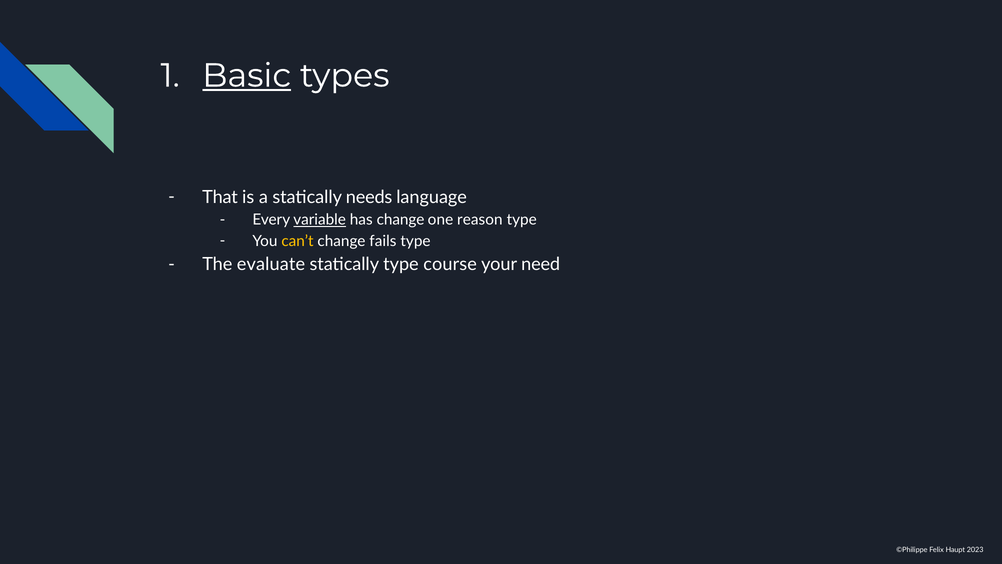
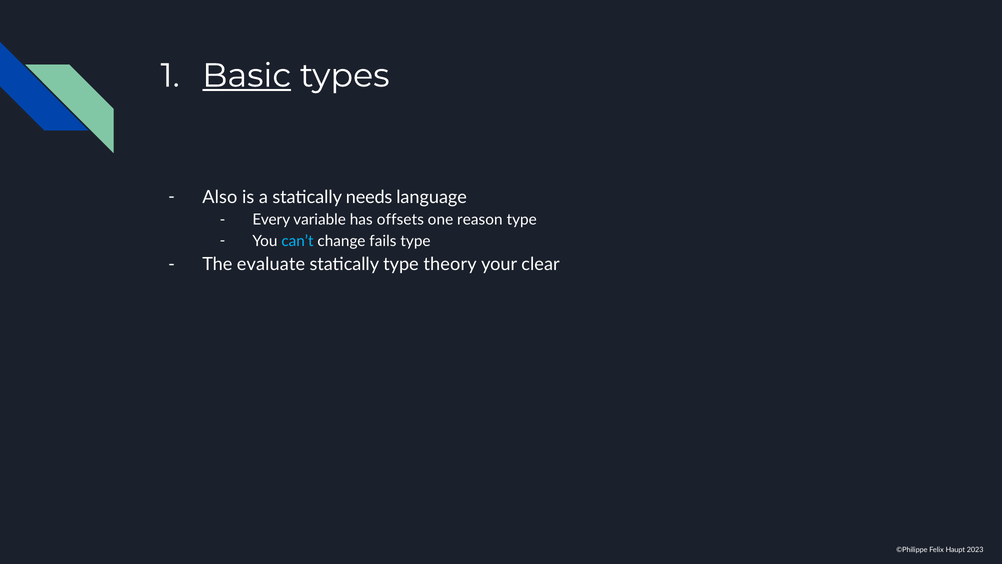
That: That -> Also (220, 197)
variable underline: present -> none (320, 220)
has change: change -> offsets (400, 220)
can’t colour: yellow -> light blue (297, 241)
course: course -> theory (450, 264)
need: need -> clear (540, 264)
